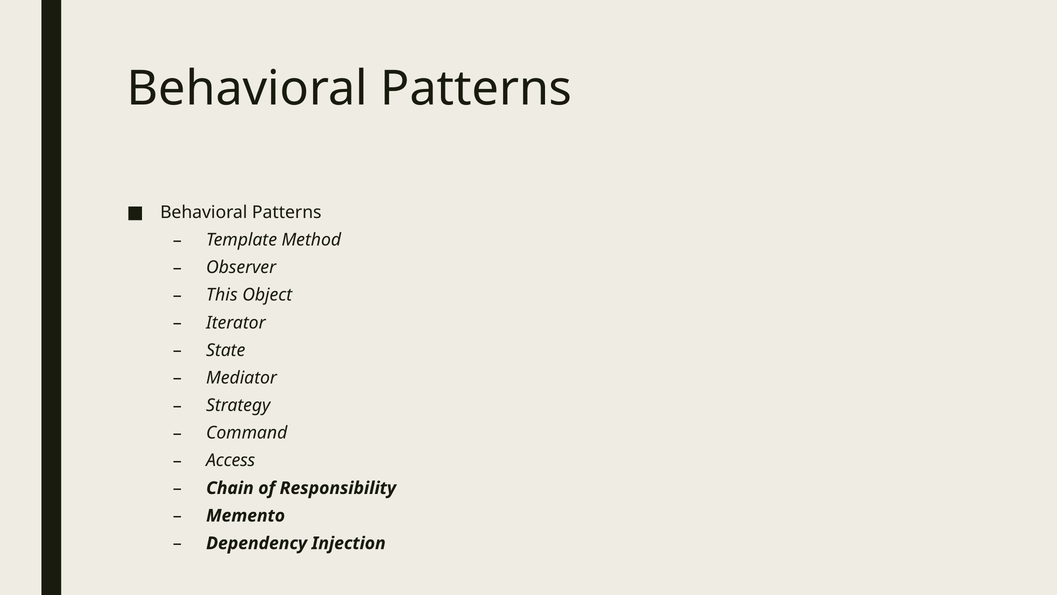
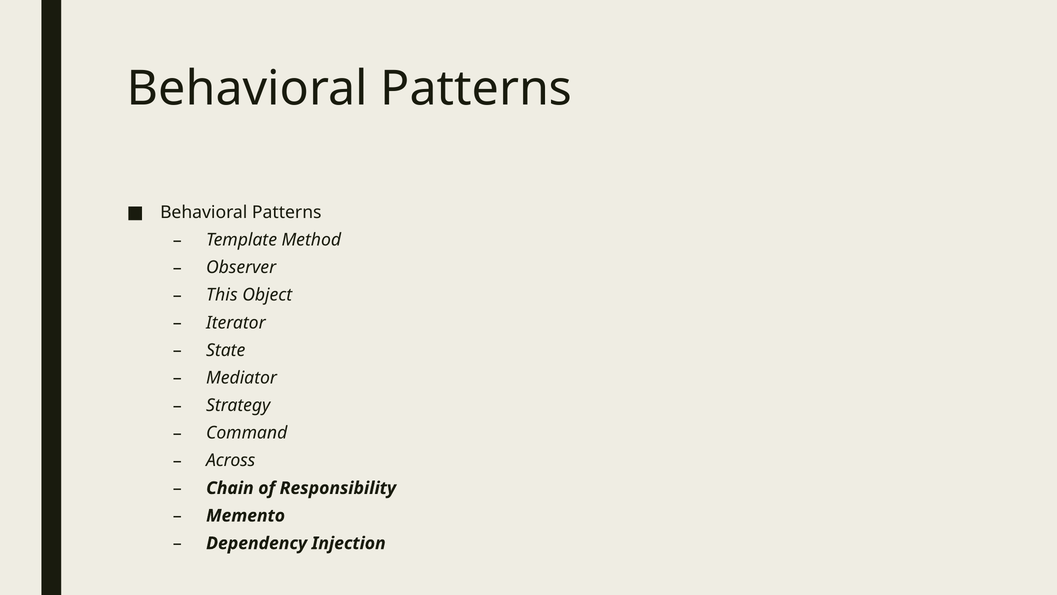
Access: Access -> Across (231, 460)
